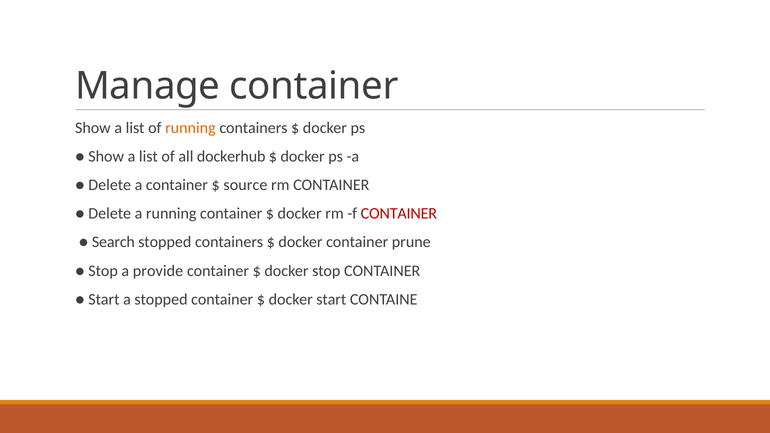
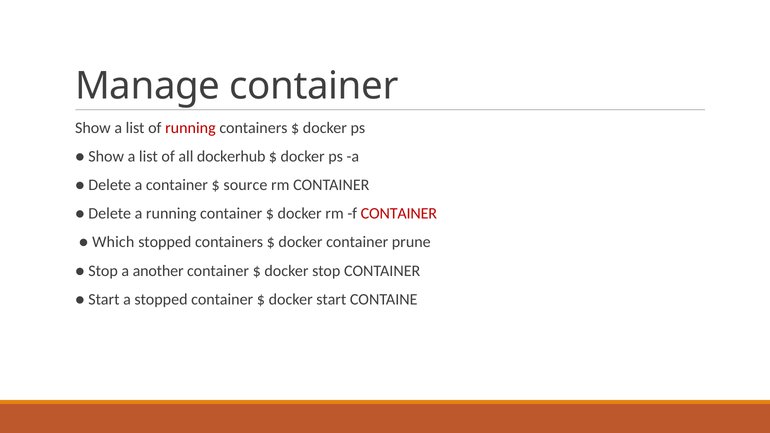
running colour: orange -> red (190, 128)
Search: Search -> Which (113, 242)
provide: provide -> another (158, 271)
